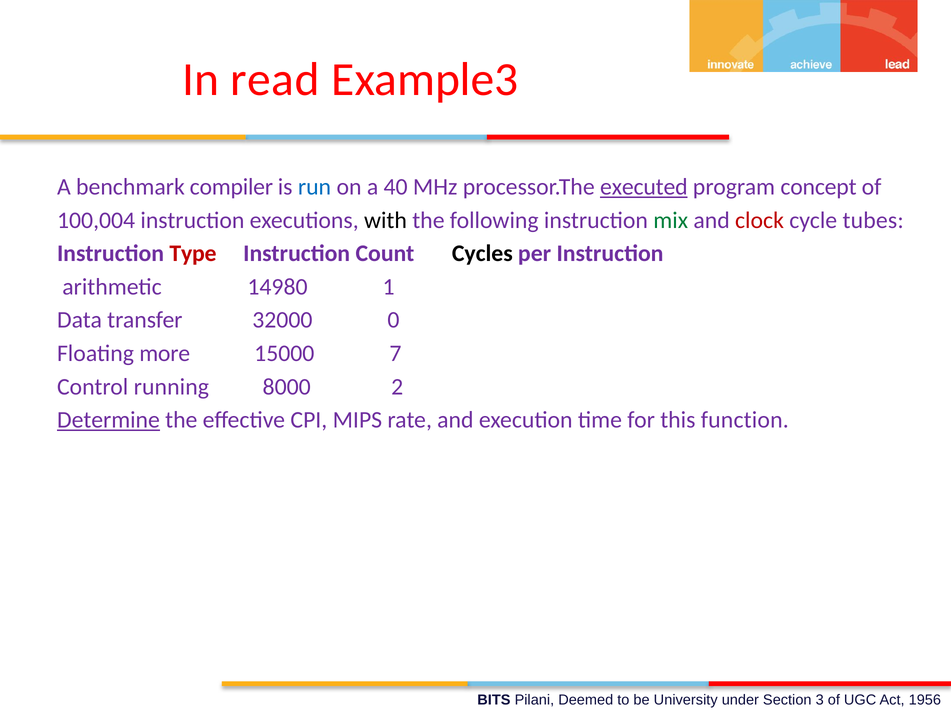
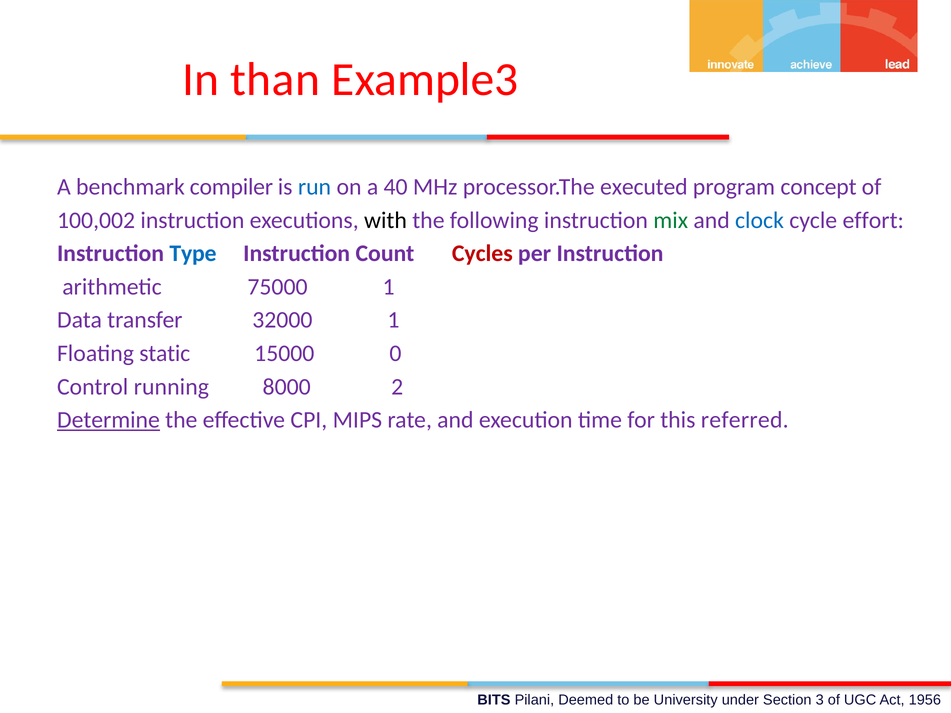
read: read -> than (275, 79)
executed underline: present -> none (644, 187)
100,004: 100,004 -> 100,002 (96, 220)
clock colour: red -> blue (759, 220)
tubes: tubes -> effort (873, 220)
Type colour: red -> blue (193, 254)
Cycles colour: black -> red (482, 254)
14980: 14980 -> 75000 (277, 287)
32000 0: 0 -> 1 (394, 320)
more: more -> static (165, 354)
7: 7 -> 0 (395, 354)
function: function -> referred (745, 420)
